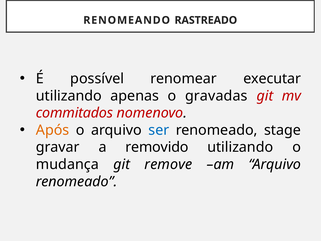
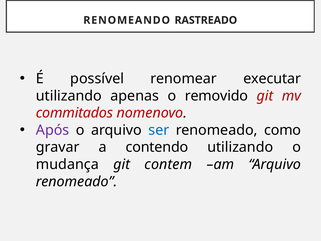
gravadas: gravadas -> removido (216, 96)
Após colour: orange -> purple (53, 130)
stage: stage -> como (283, 130)
removido: removido -> contendo (157, 147)
remove: remove -> contem (168, 164)
